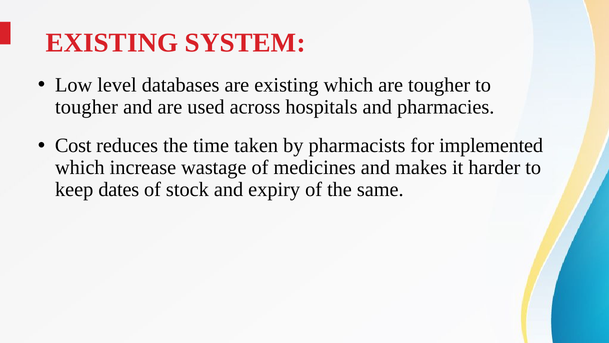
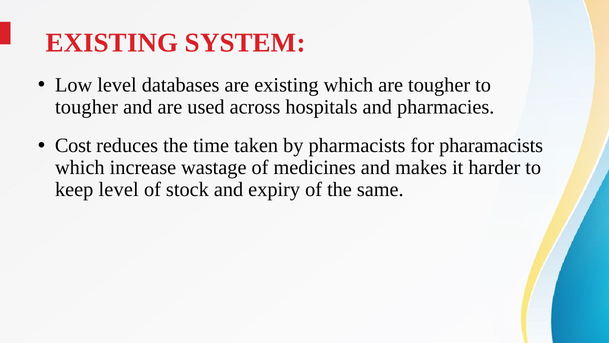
implemented: implemented -> pharamacists (491, 146)
keep dates: dates -> level (119, 189)
